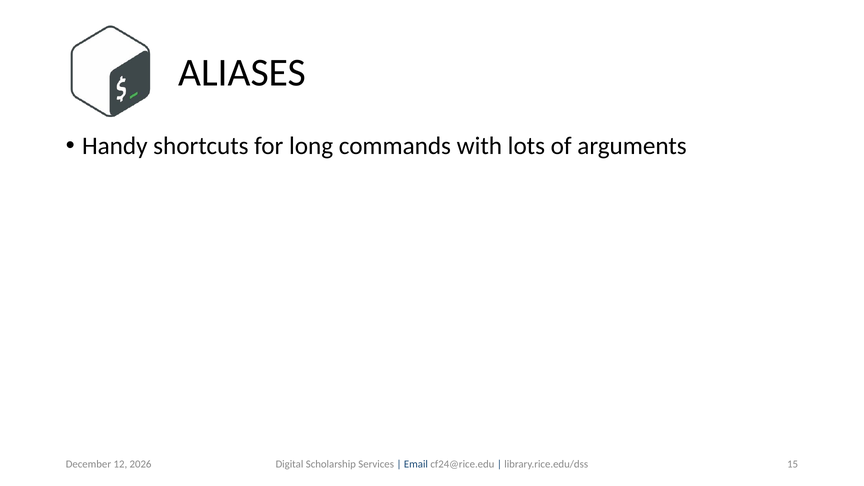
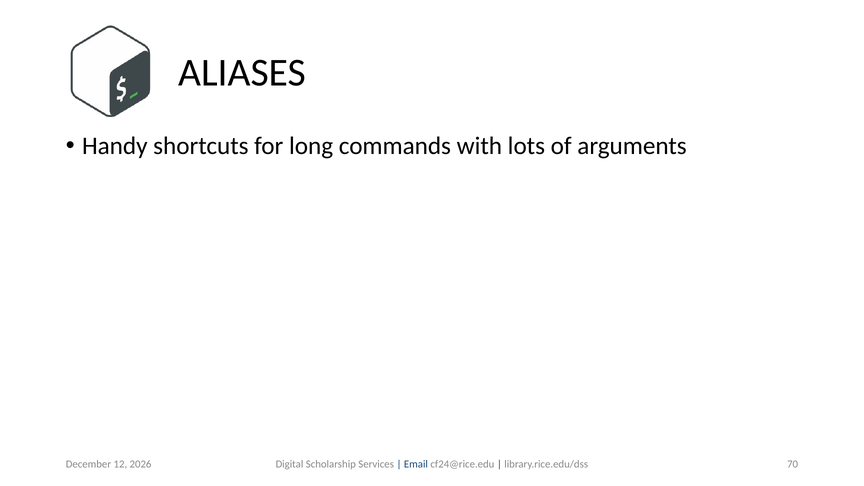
15: 15 -> 70 (793, 464)
